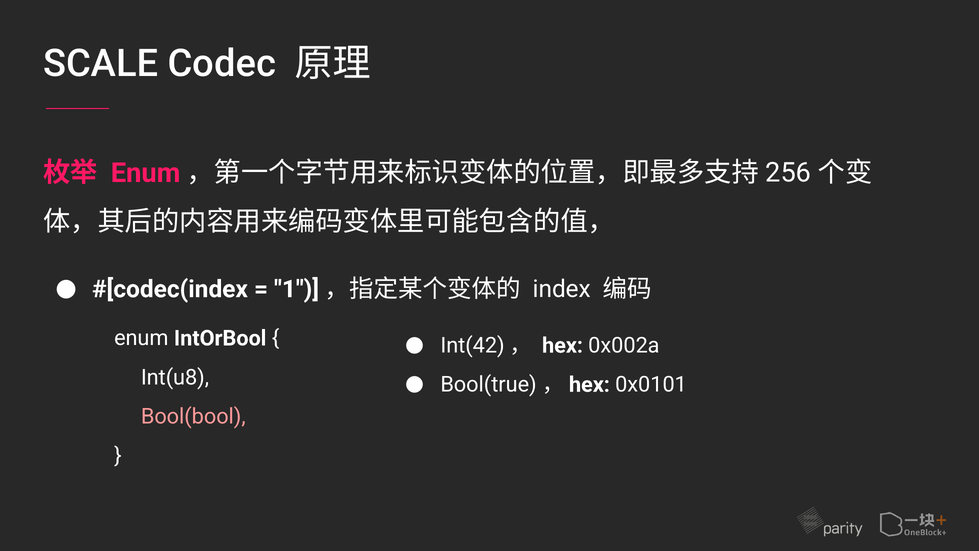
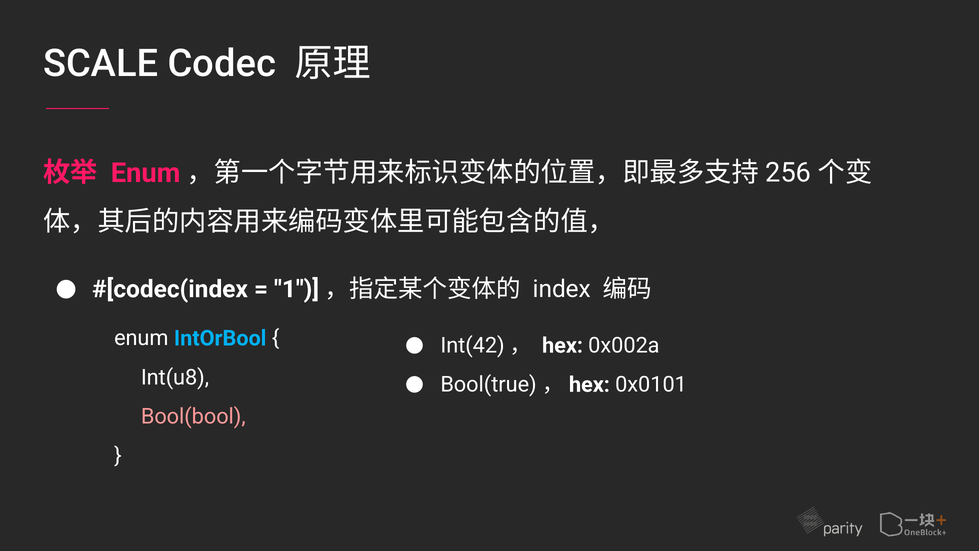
IntOrBool colour: white -> light blue (220, 338)
